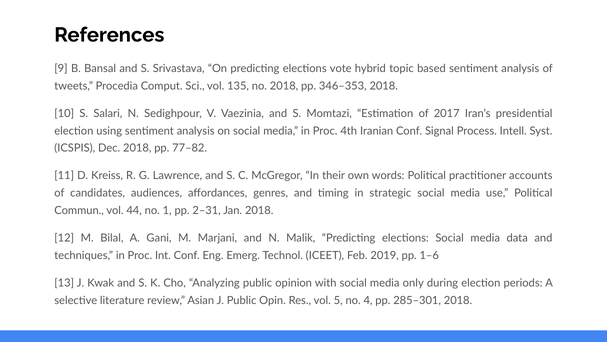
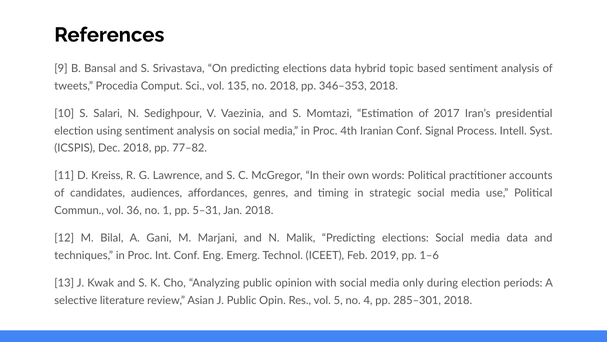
elections vote: vote -> data (341, 68)
44: 44 -> 36 (134, 210)
2–31: 2–31 -> 5–31 (207, 210)
